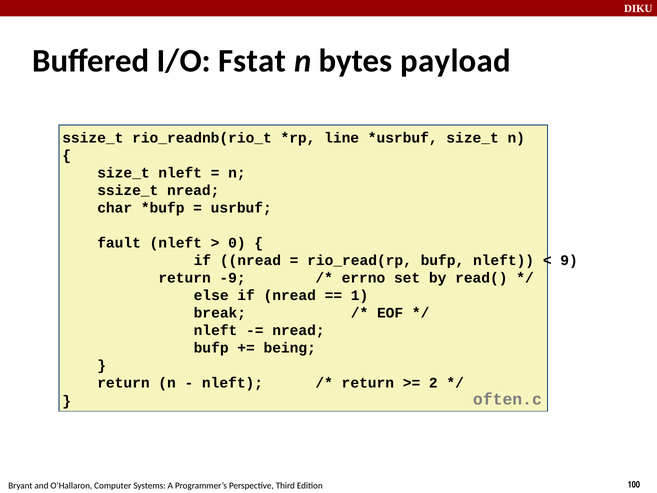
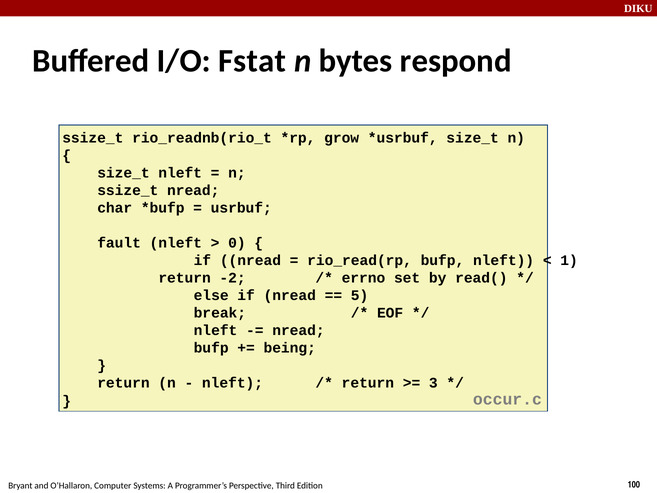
payload: payload -> respond (456, 61)
line: line -> grow (342, 138)
9: 9 -> 1 (569, 260)
-9: -9 -> -2 (233, 278)
1: 1 -> 5 (360, 295)
2: 2 -> 3 (433, 383)
often.c: often.c -> occur.c (507, 399)
